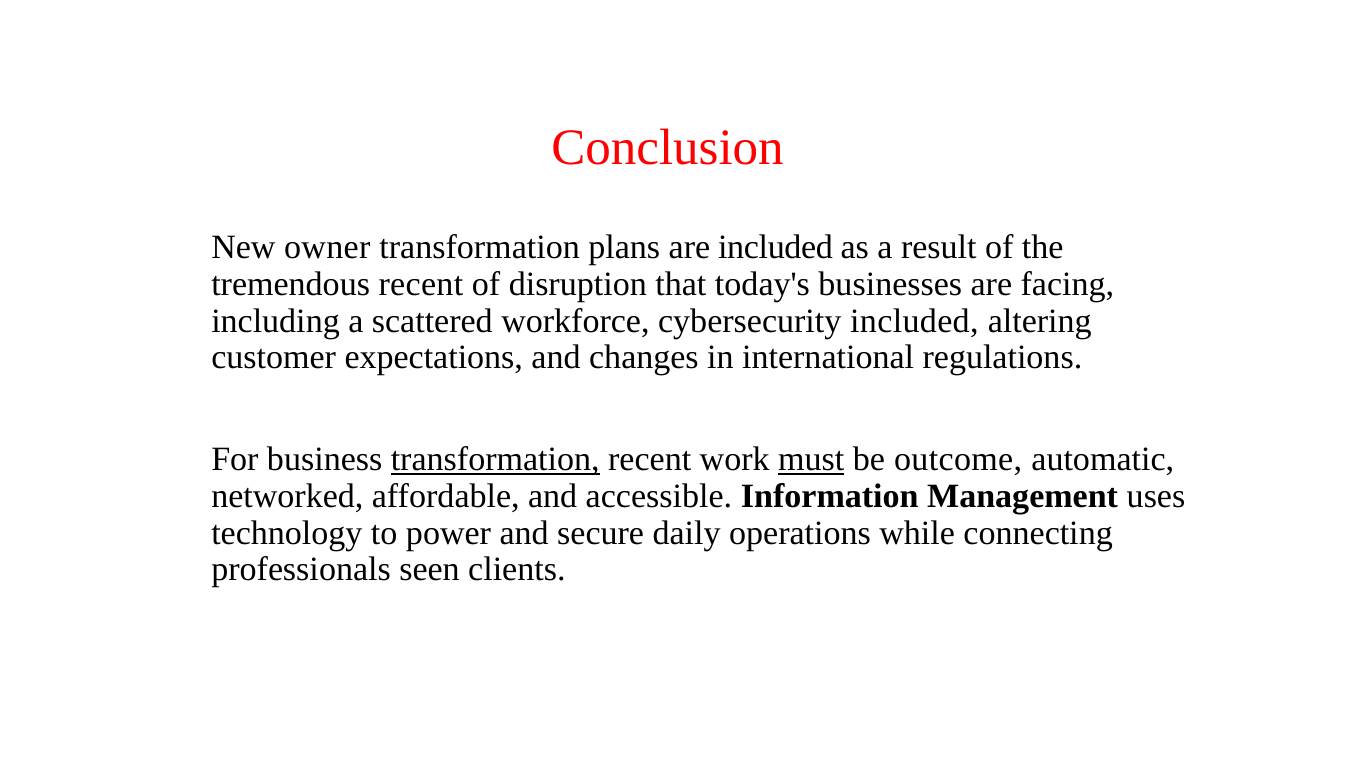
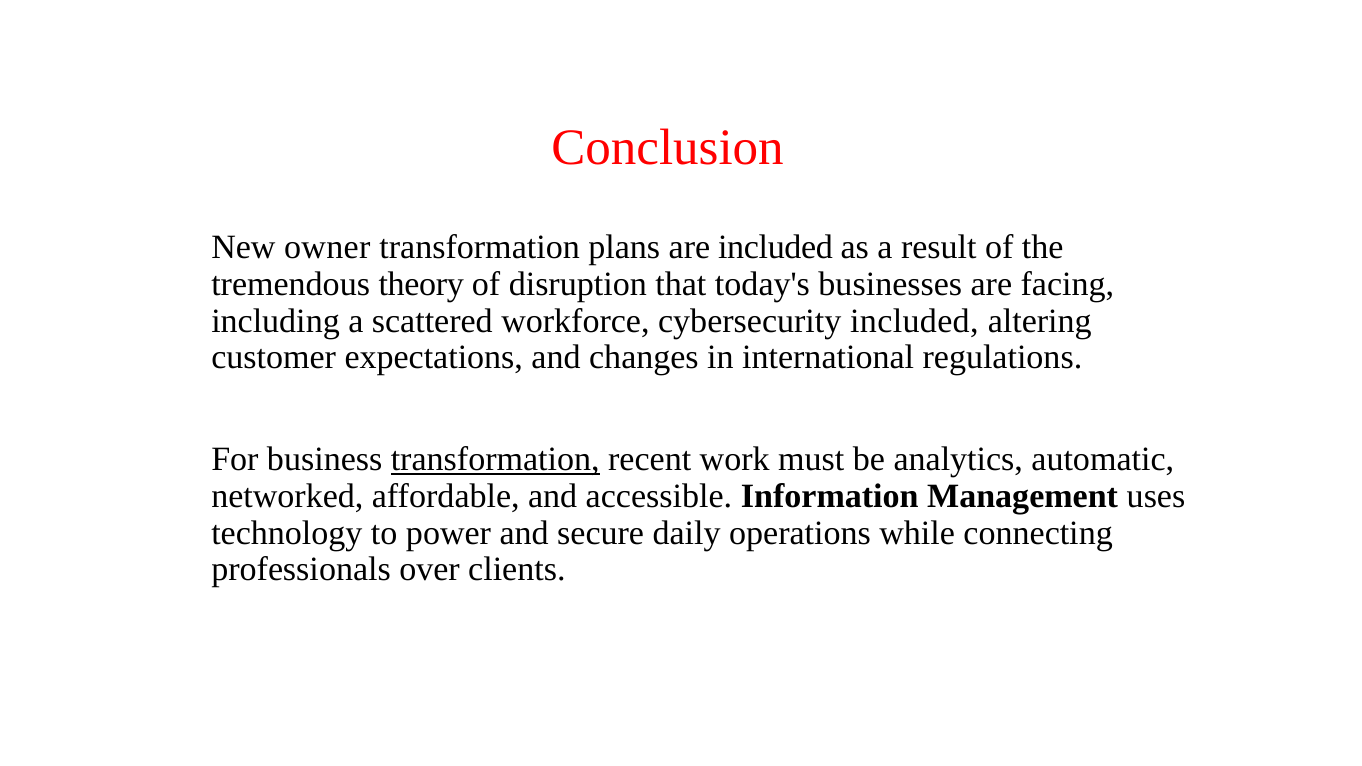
tremendous recent: recent -> theory (421, 284)
must underline: present -> none (811, 459)
outcome: outcome -> analytics (958, 459)
seen: seen -> over (430, 570)
